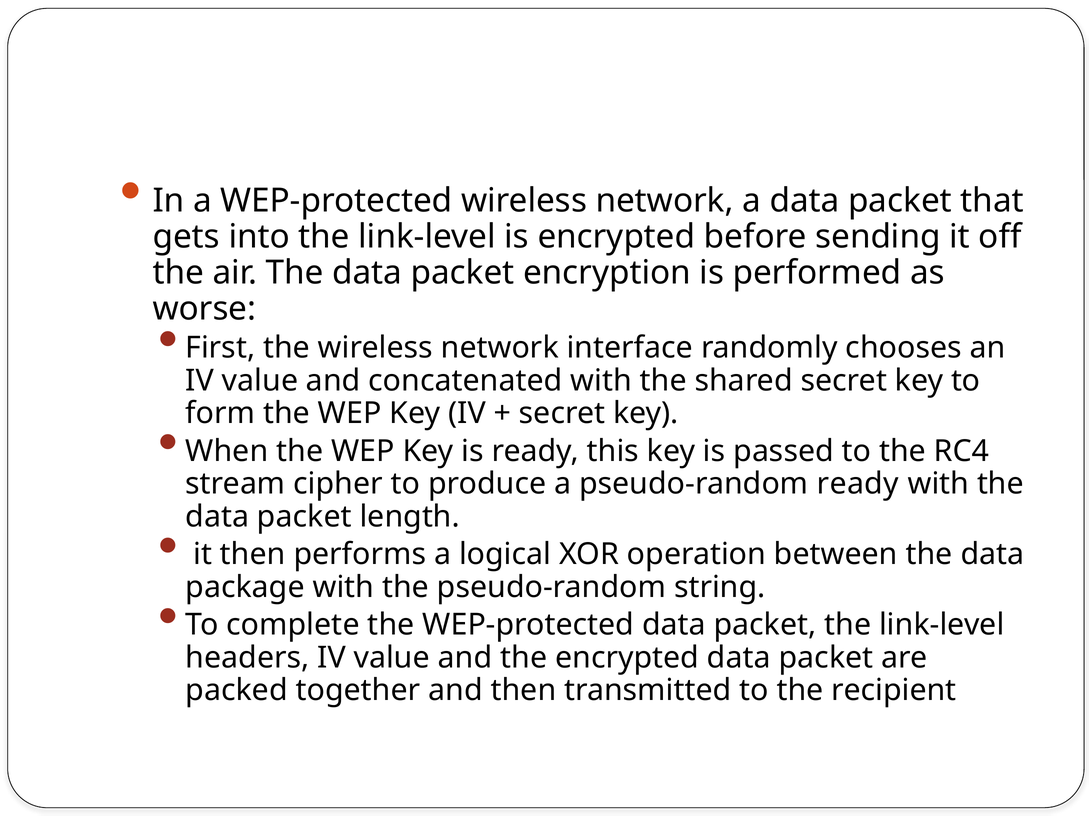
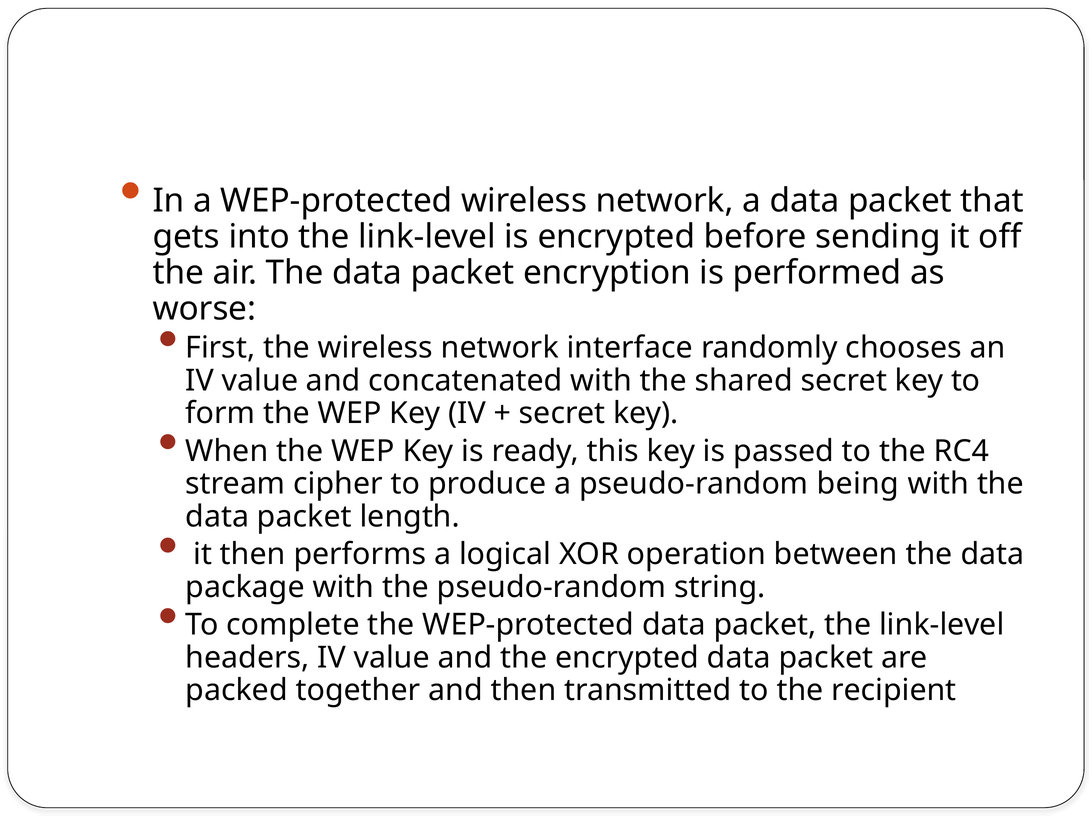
pseudo-random ready: ready -> being (858, 484)
